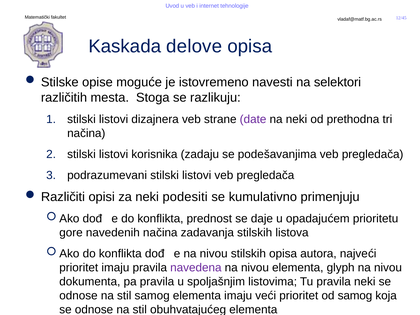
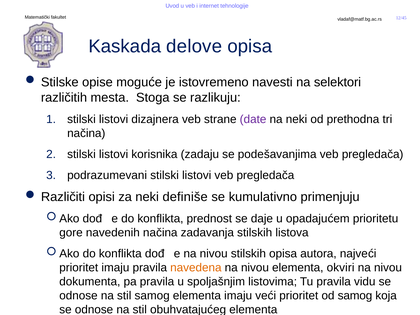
podesiti: podesiti -> definiše (185, 197)
navedena colour: purple -> orange (196, 268)
glyph: glyph -> okviri (341, 268)
pravila neki: neki -> vidu (365, 282)
